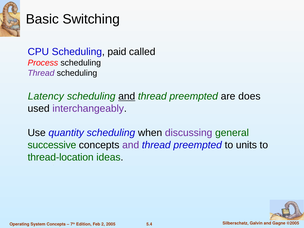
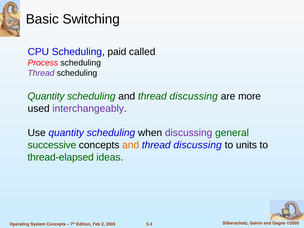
Latency: Latency -> Quantity (46, 96)
and underline: present -> none (127, 96)
preempted: preempted -> discussing (194, 96)
does: does -> more (250, 96)
and colour: purple -> orange (131, 145)
preempted: preempted -> discussing (198, 145)
thread-location: thread-location -> thread-elapsed (61, 157)
